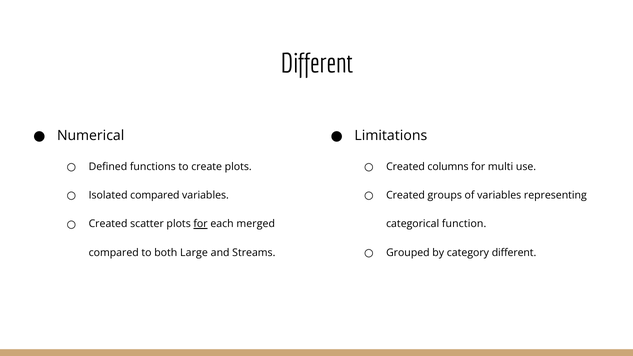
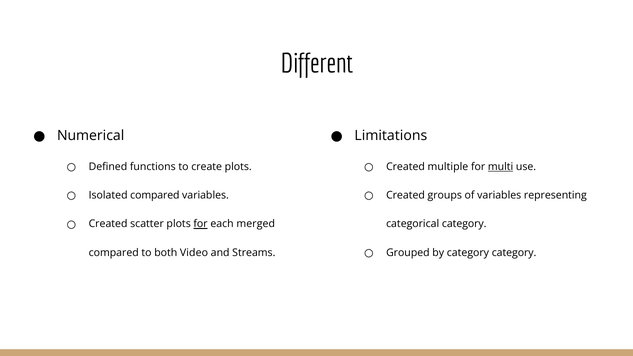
columns: columns -> multiple (448, 167)
multi underline: none -> present (501, 167)
categorical function: function -> category (464, 224)
category different: different -> category (514, 253)
Large: Large -> Video (194, 253)
